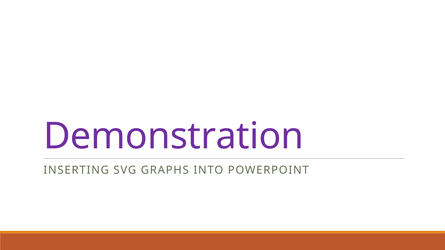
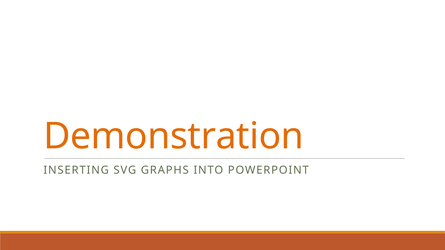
Demonstration colour: purple -> orange (174, 136)
